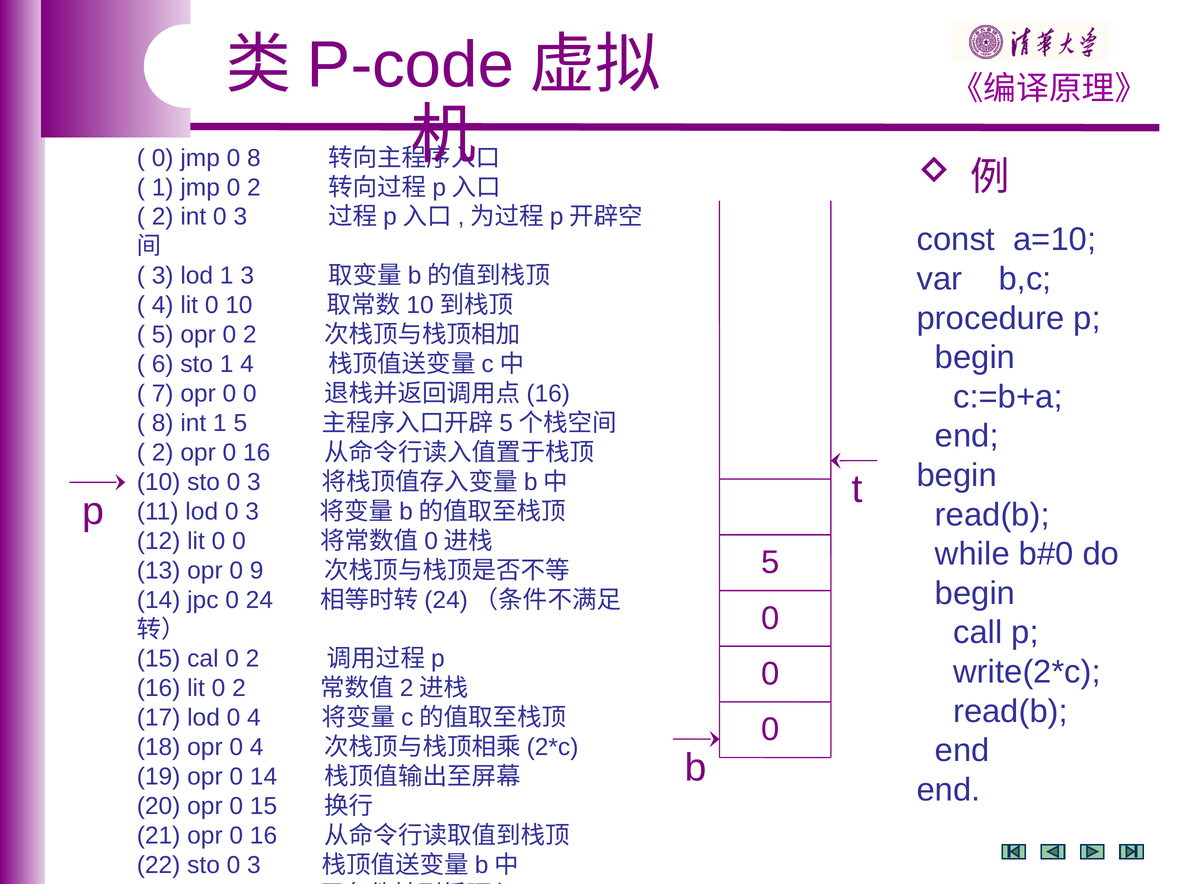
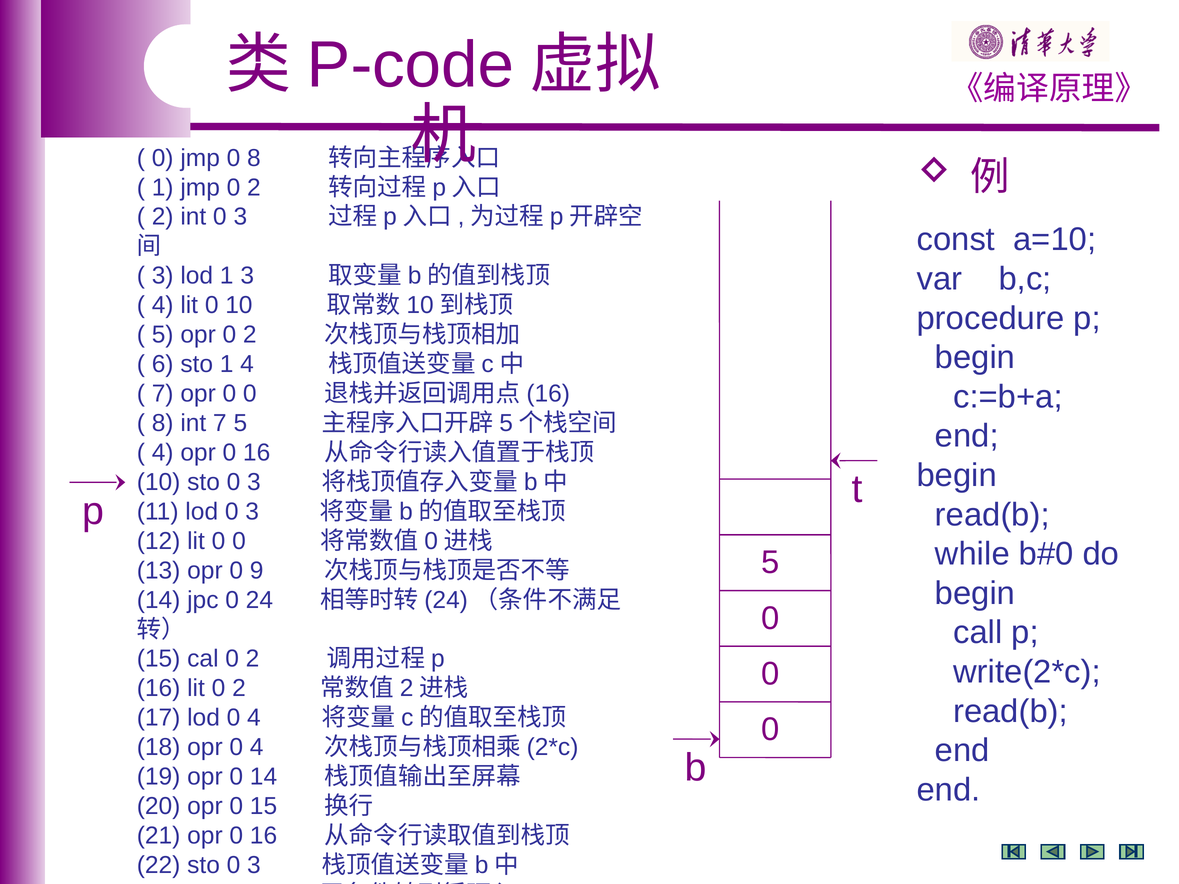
int 1: 1 -> 7 (220, 423)
2: 2 -> 4 (163, 453)
